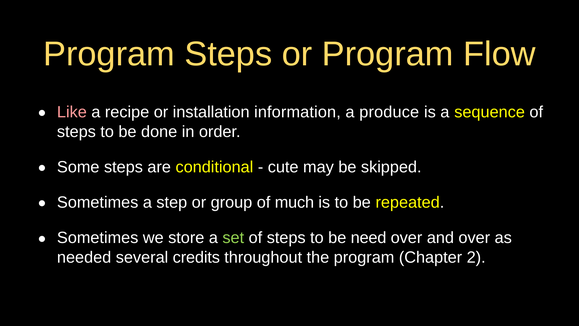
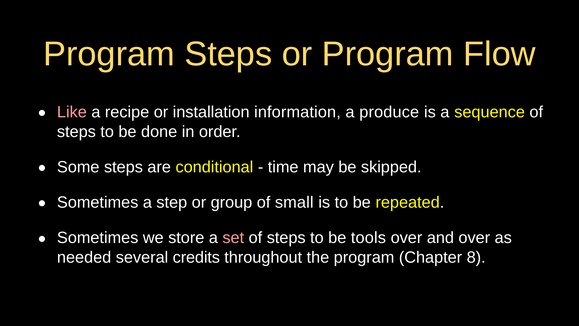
cute: cute -> time (283, 167)
much: much -> small (294, 202)
set colour: light green -> pink (233, 238)
need: need -> tools (368, 238)
2: 2 -> 8 (476, 257)
